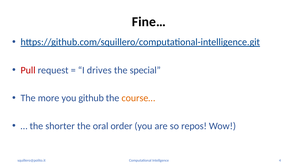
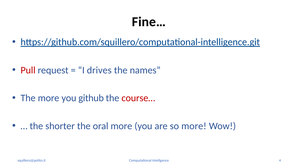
special: special -> names (145, 70)
course… colour: orange -> red (138, 98)
oral order: order -> more (121, 126)
so repos: repos -> more (194, 126)
